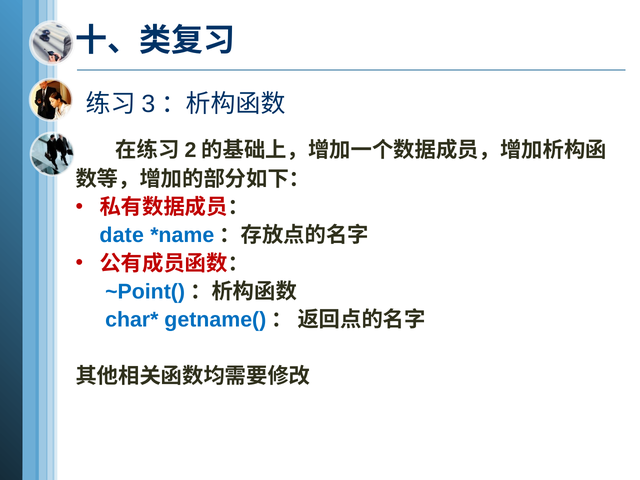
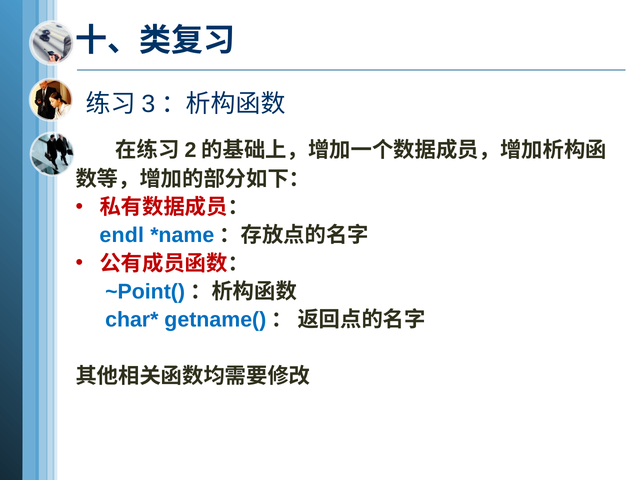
date: date -> endl (122, 235)
